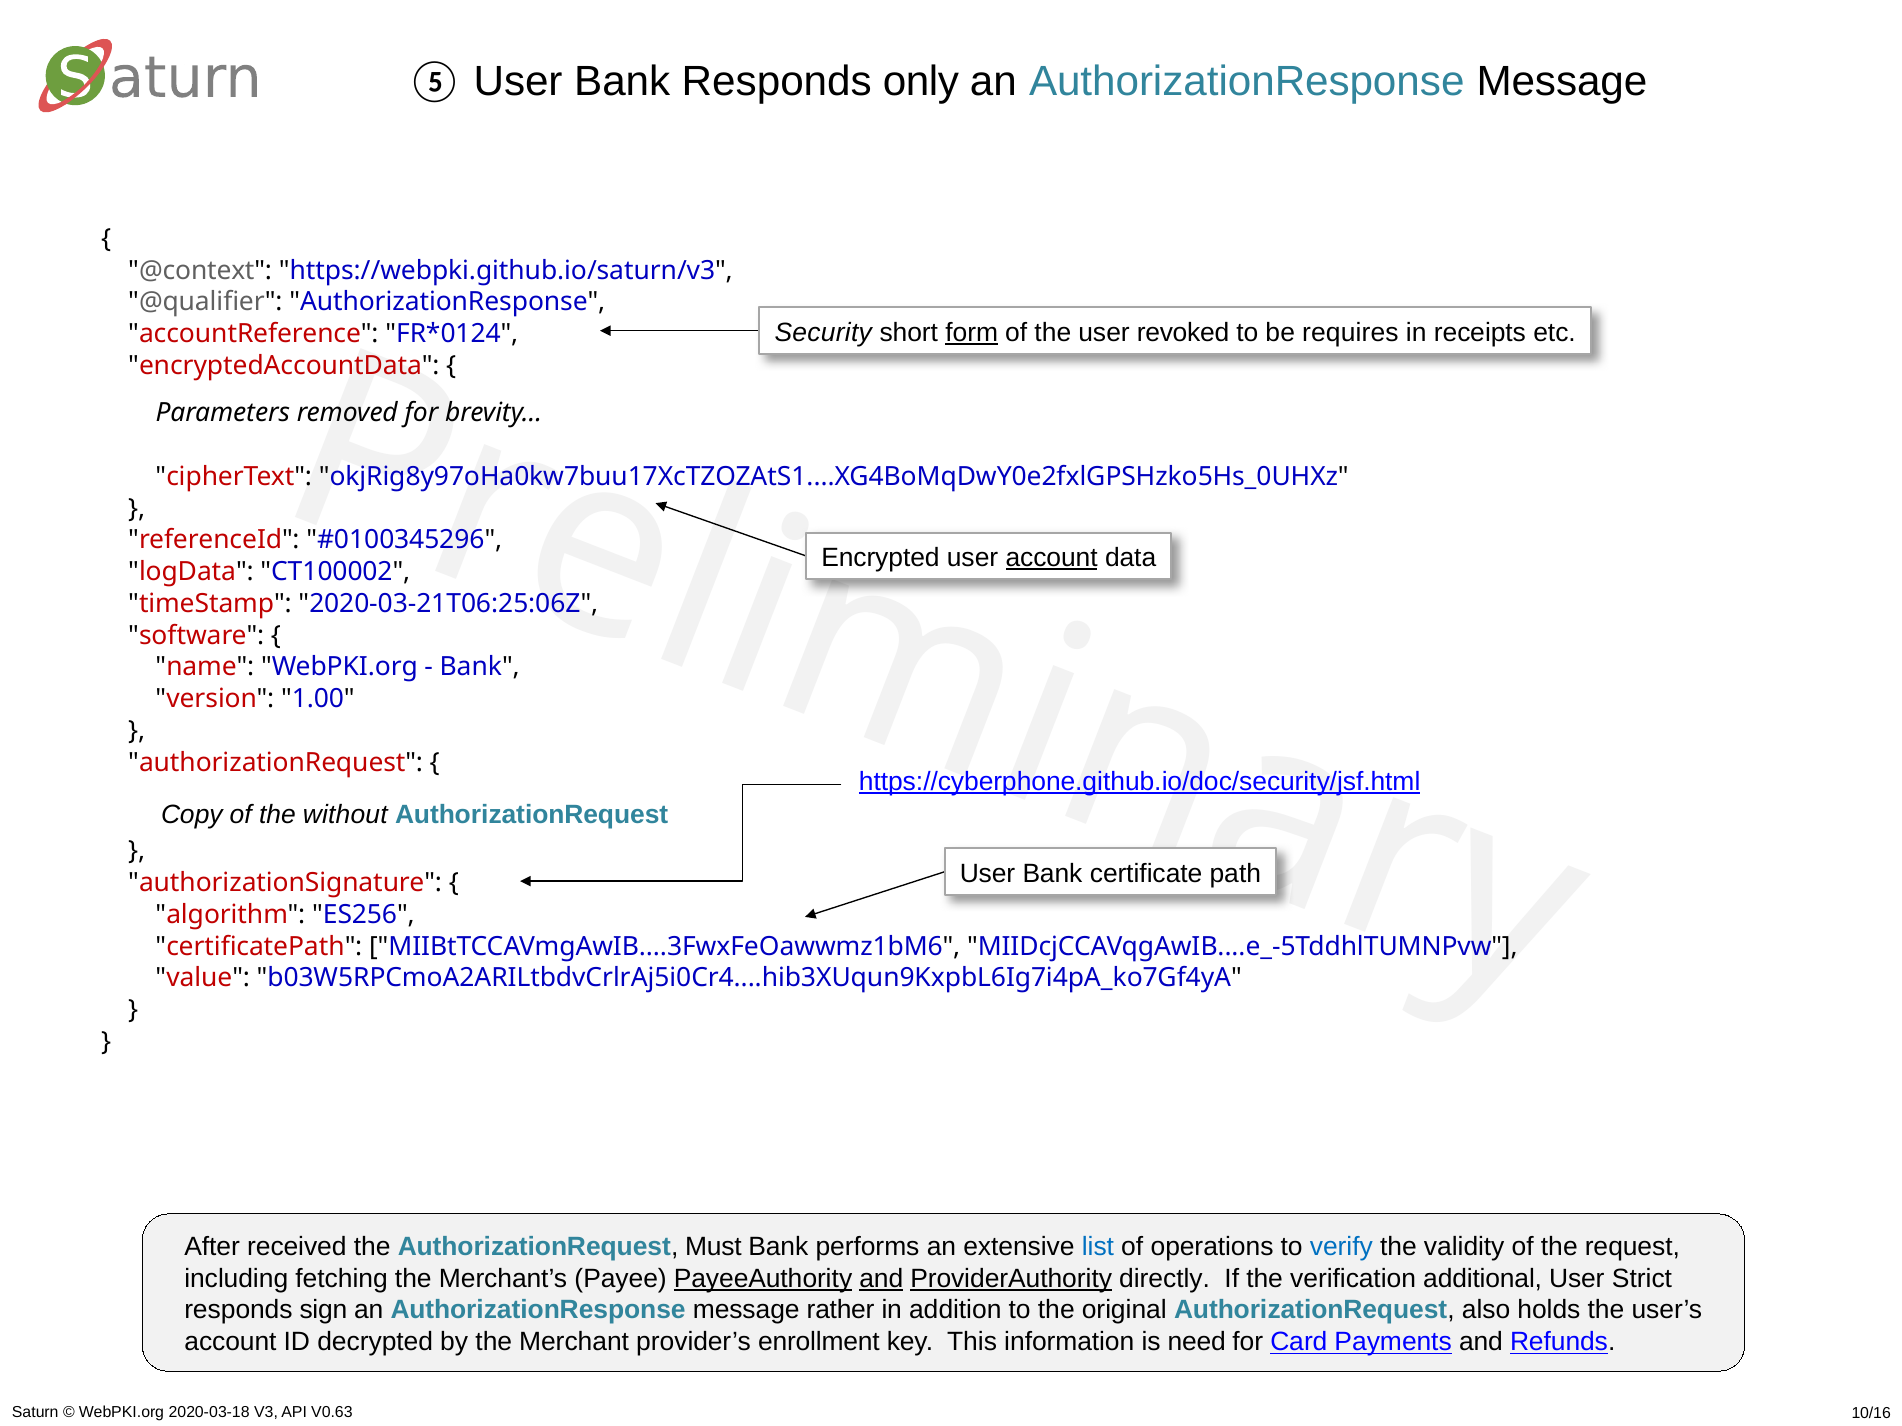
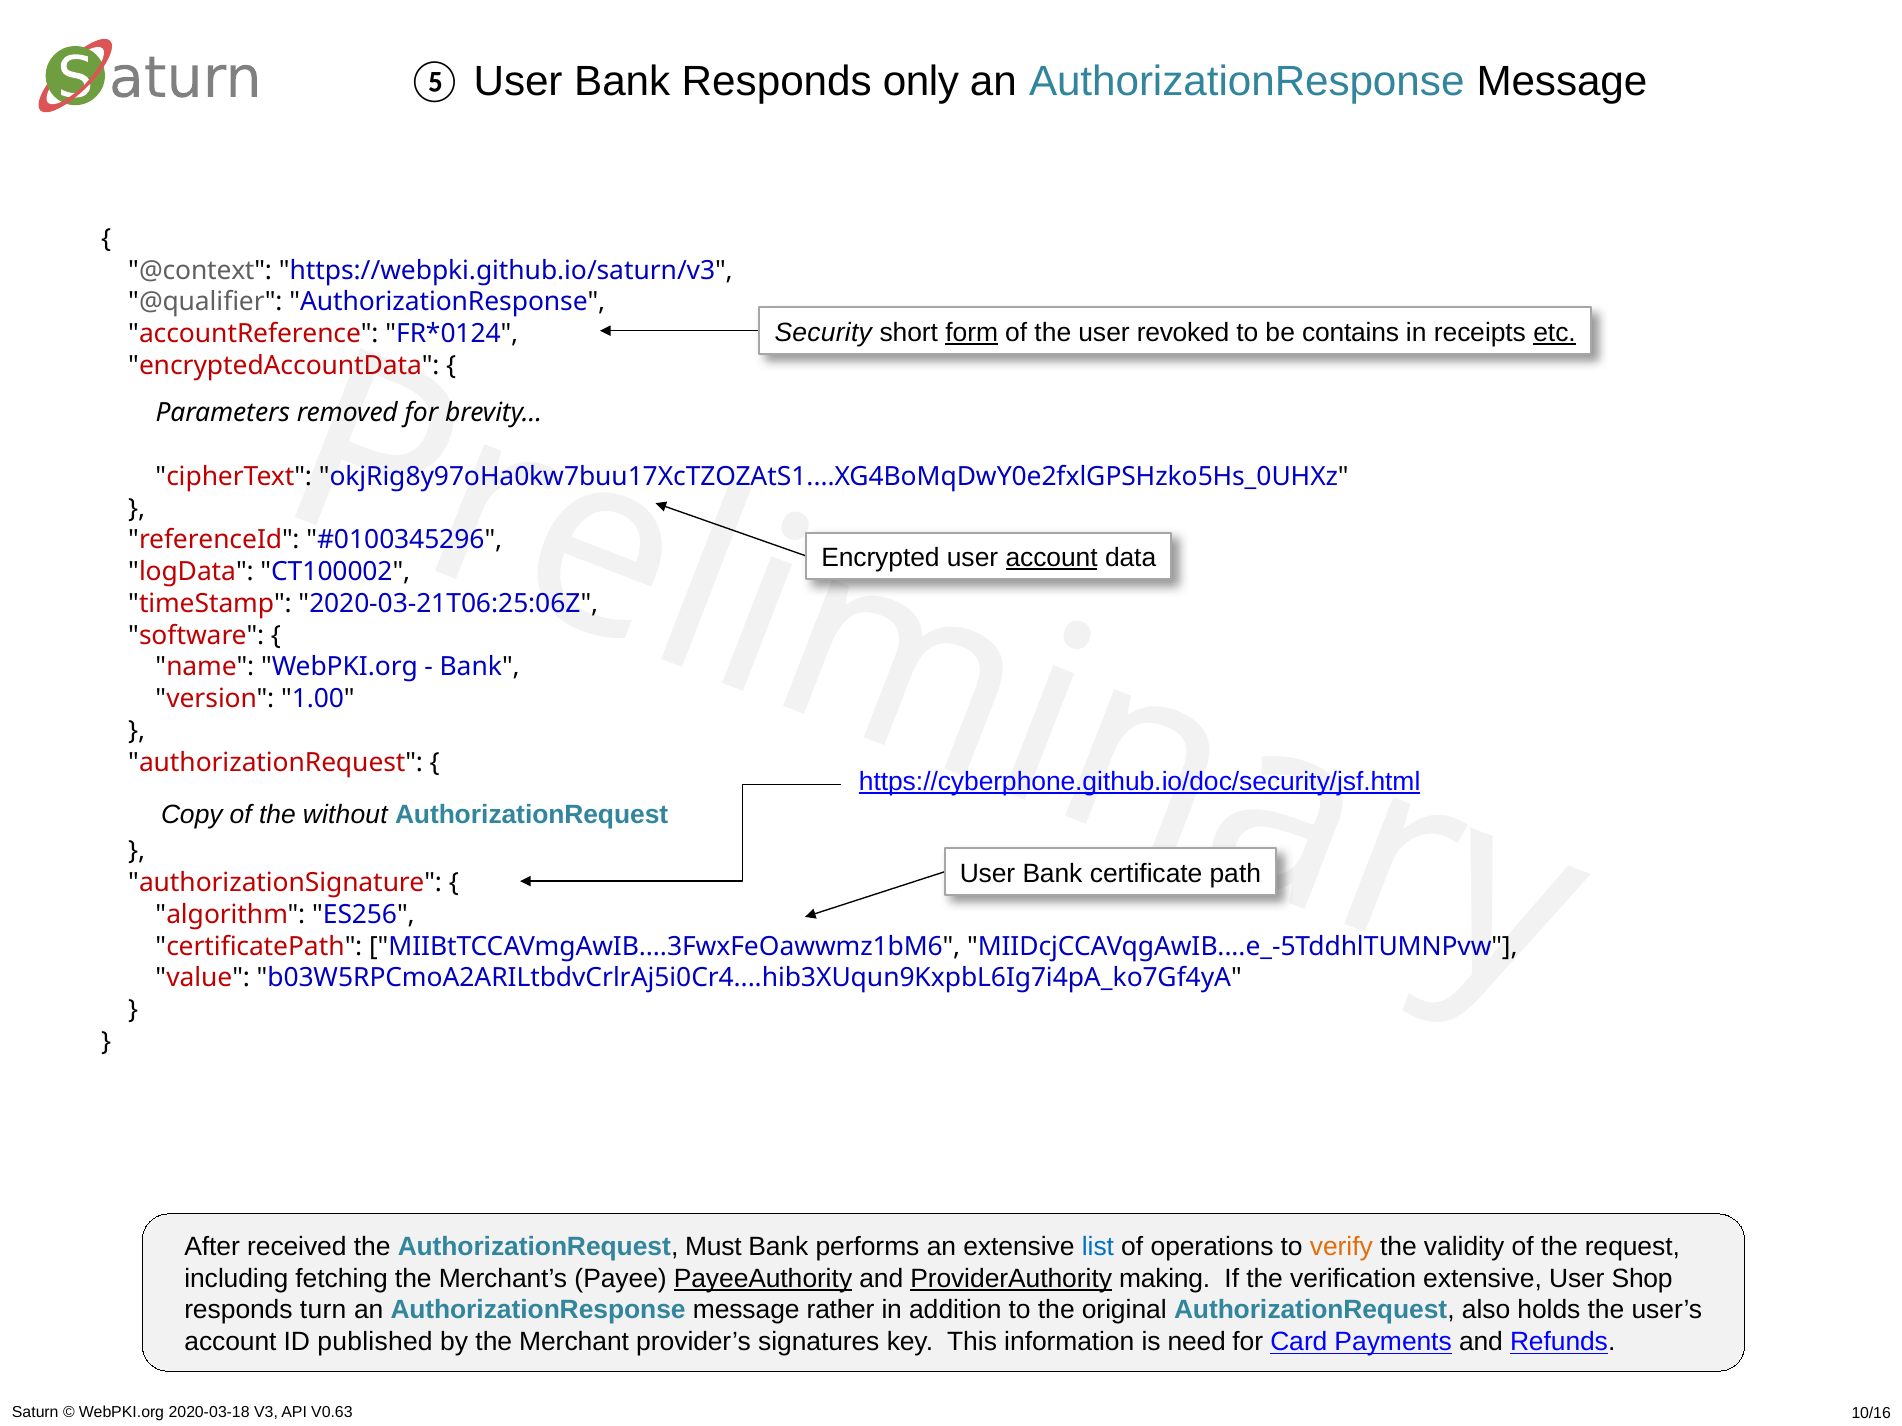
requires: requires -> contains (1351, 333)
etc underline: none -> present (1555, 333)
verify colour: blue -> orange (1341, 1247)
and underline: present -> none (881, 1279)
directly: directly -> making (1165, 1279)
verification additional: additional -> extensive (1483, 1279)
Strict: Strict -> Shop (1642, 1279)
sign: sign -> turn (323, 1311)
decrypted: decrypted -> published (375, 1342)
enrollment: enrollment -> signatures (819, 1342)
